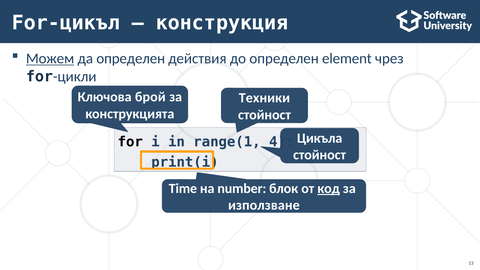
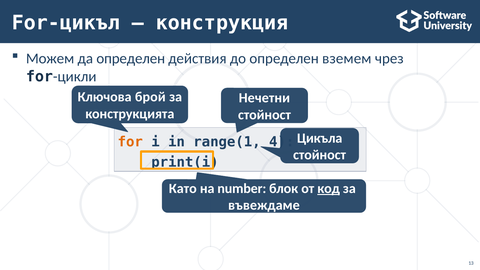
Можем underline: present -> none (50, 59)
element: element -> вземем (347, 59)
Техники: Техники -> Нечетни (264, 98)
for colour: black -> orange (130, 142)
Time: Time -> Като (183, 189)
използване: използване -> въвеждаме (264, 205)
